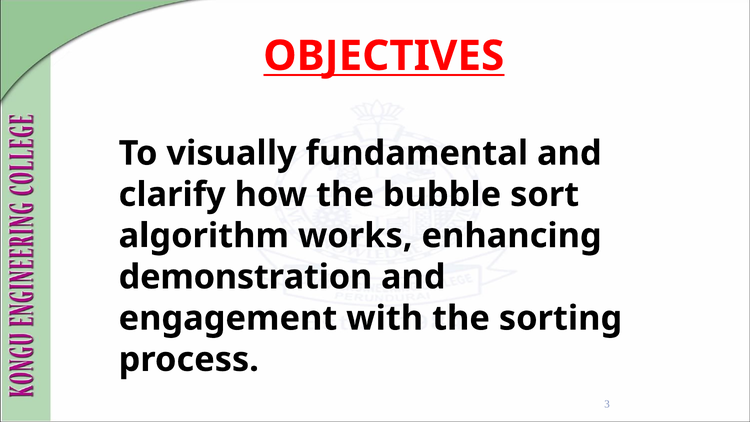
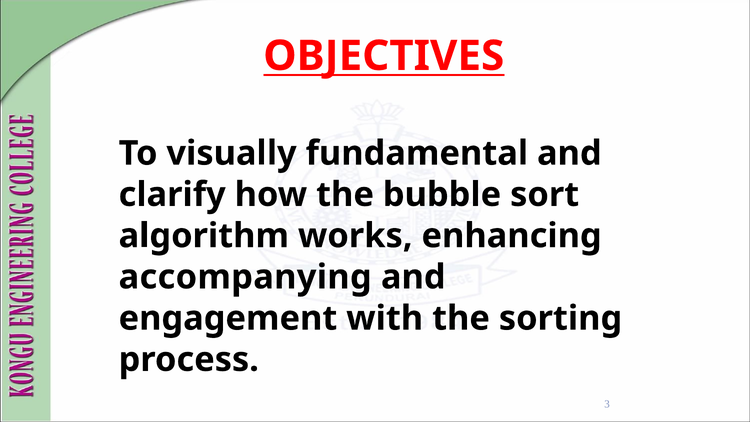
demonstration: demonstration -> accompanying (245, 277)
